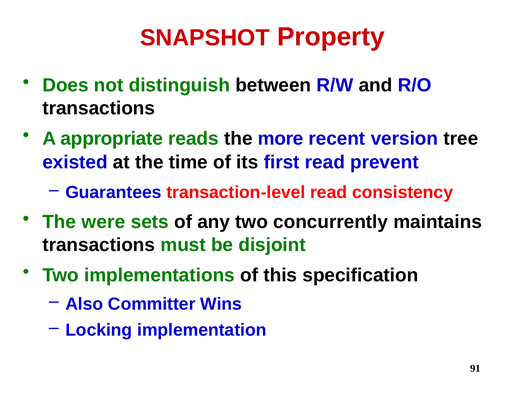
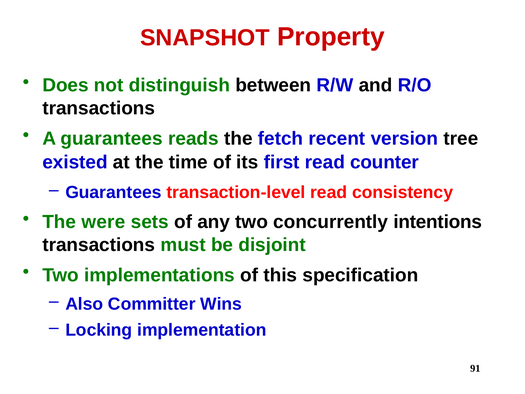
A appropriate: appropriate -> guarantees (112, 138)
more: more -> fetch (281, 138)
prevent: prevent -> counter (384, 162)
maintains: maintains -> intentions (438, 222)
